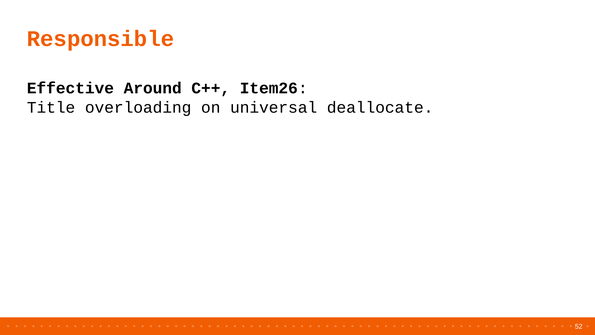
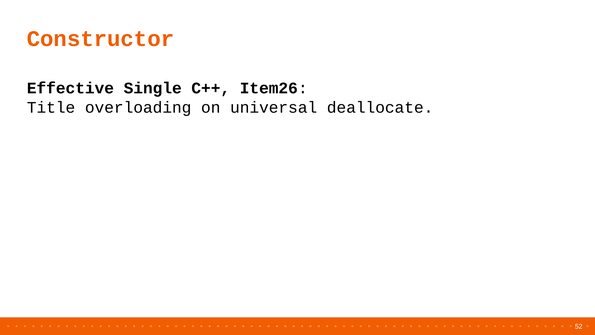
Responsible: Responsible -> Constructor (101, 39)
Around: Around -> Single (153, 88)
